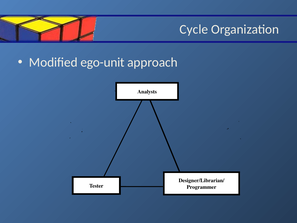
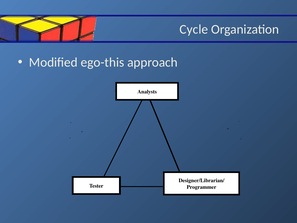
ego-unit: ego-unit -> ego-this (102, 62)
